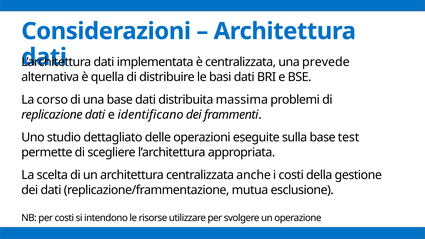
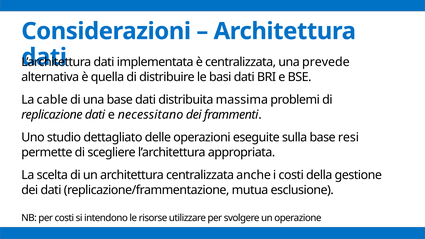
corso: corso -> cable (52, 100)
identificano: identificano -> necessitano (151, 115)
test: test -> resi (348, 138)
